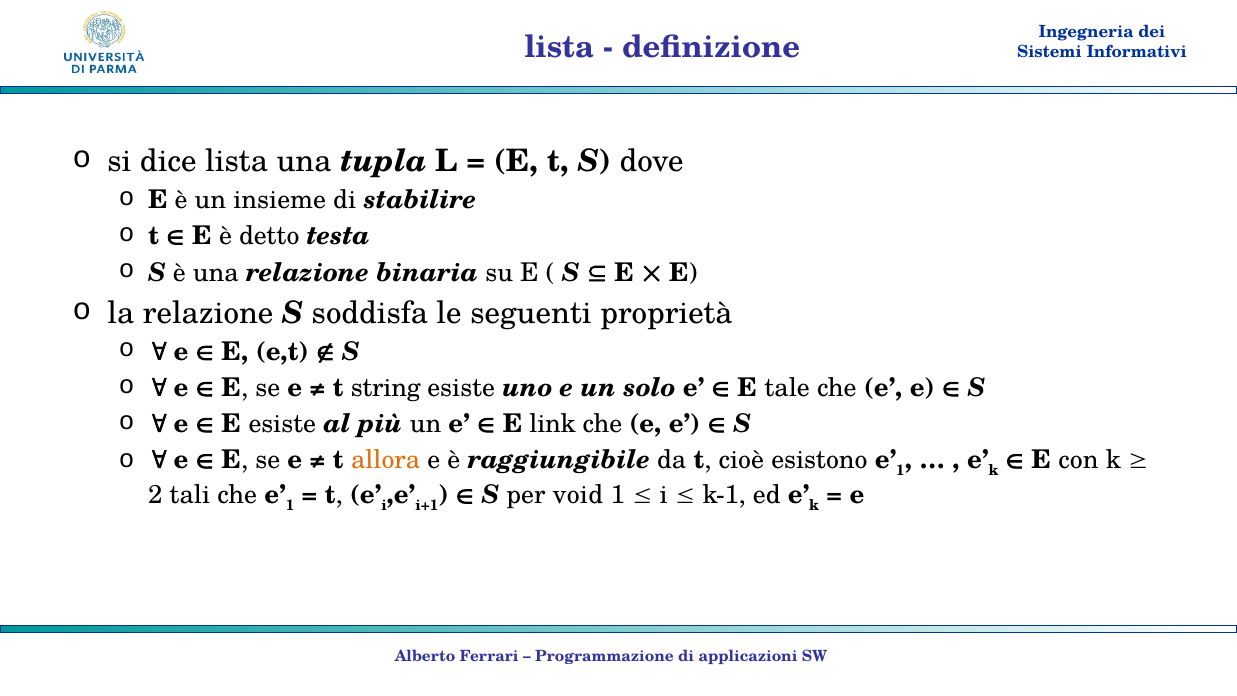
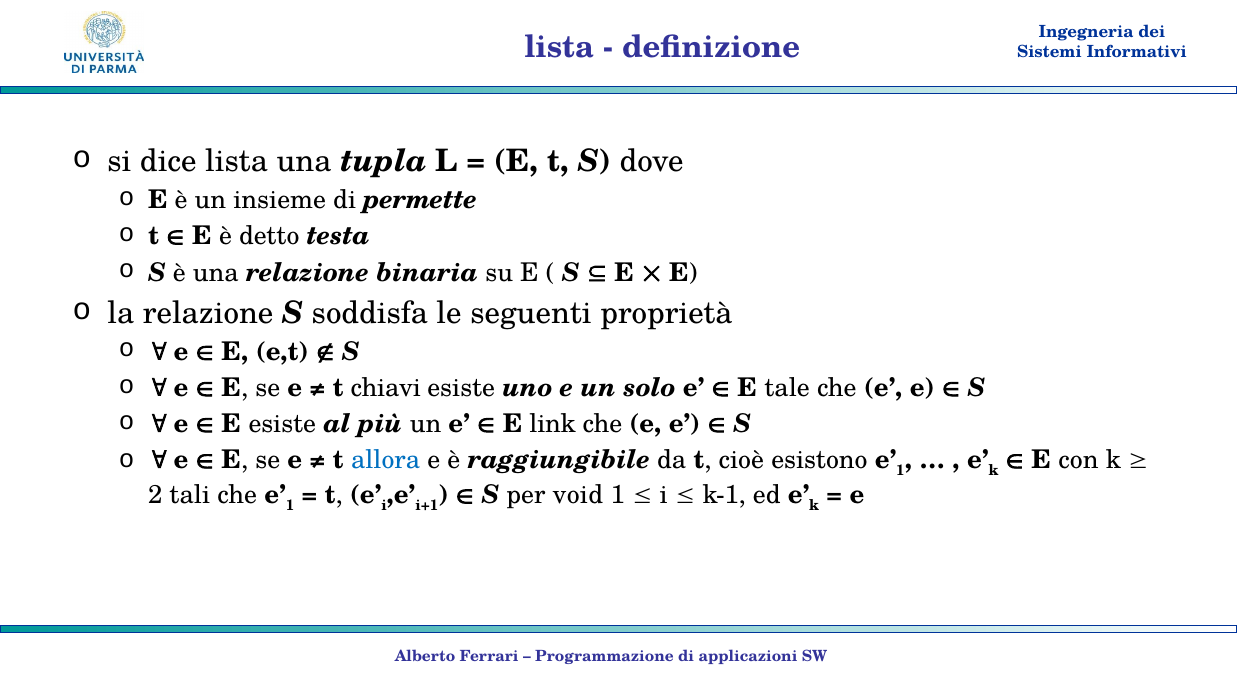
stabilire: stabilire -> permette (420, 200)
string: string -> chiavi (386, 388)
allora colour: orange -> blue (386, 460)
